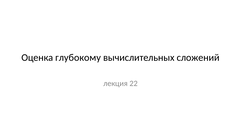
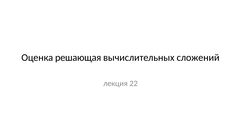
глубокому: глубокому -> решающая (78, 57)
